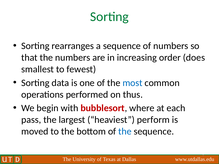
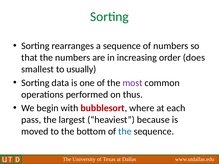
fewest: fewest -> usually (81, 69)
most colour: blue -> purple (133, 83)
perform: perform -> because (153, 120)
